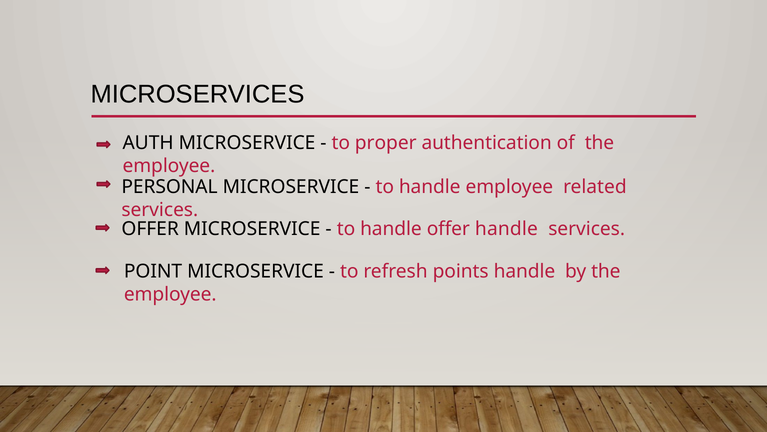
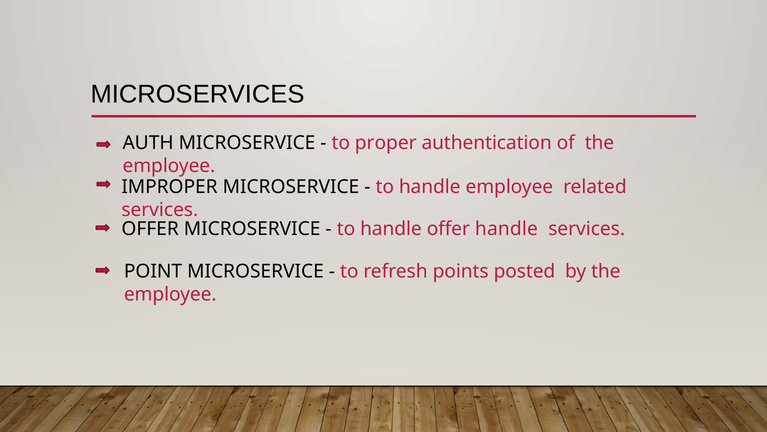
PERSONAL: PERSONAL -> IMPROPER (170, 187)
points handle: handle -> posted (524, 271)
